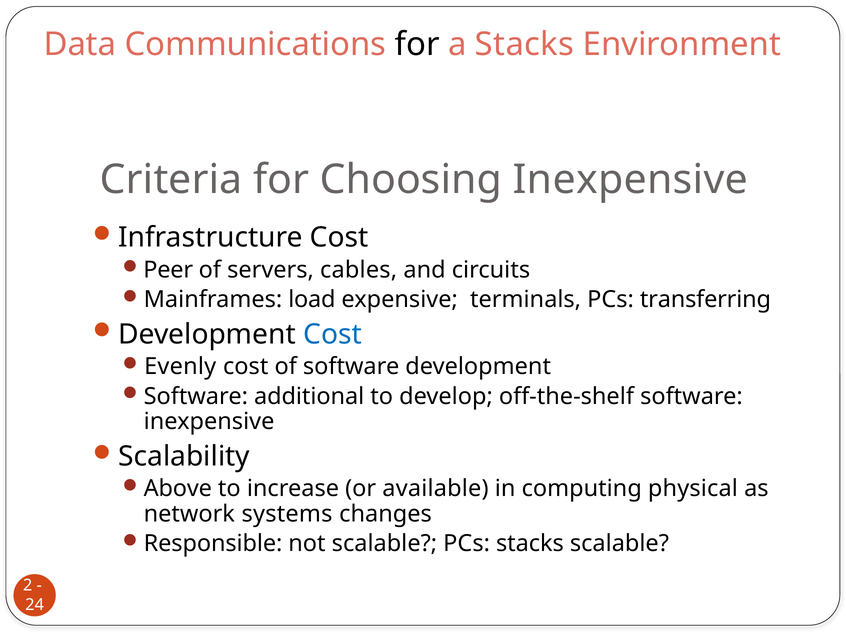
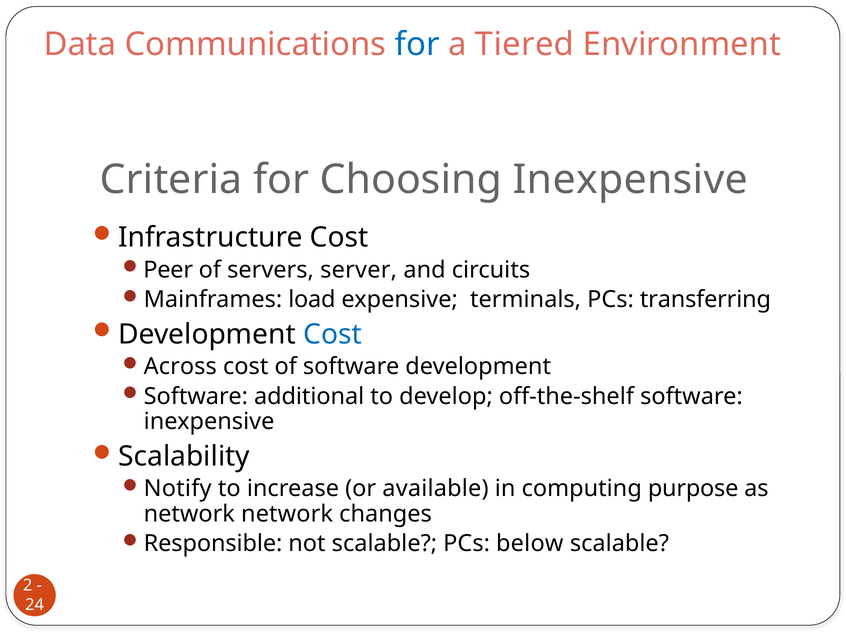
for colour: black -> blue (417, 45)
a Stacks: Stacks -> Tiered (525, 45)
cables: cables -> server (359, 270)
Evenly: Evenly -> Across (180, 367)
Above: Above -> Notify (178, 489)
physical: physical -> purpose (693, 489)
network systems: systems -> network (287, 514)
PCs stacks: stacks -> below (530, 544)
